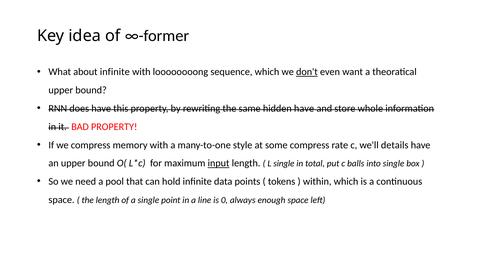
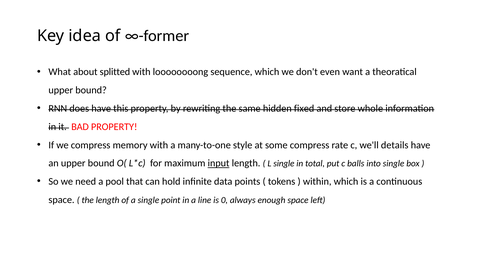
about infinite: infinite -> splitted (115, 72)
don't underline: present -> none (307, 72)
hidden have: have -> fixed (304, 108)
